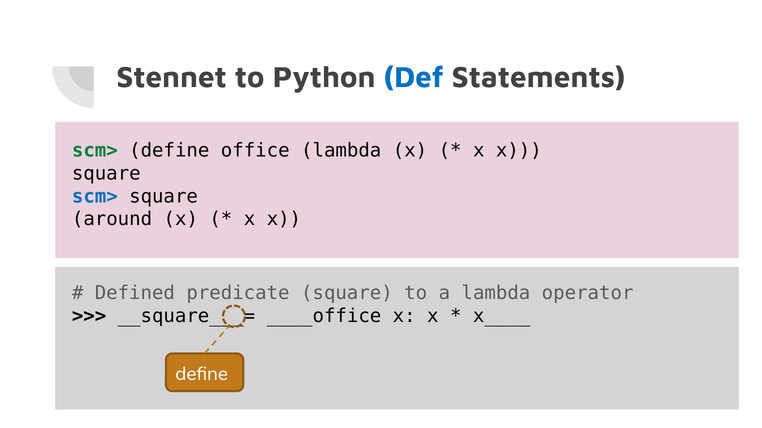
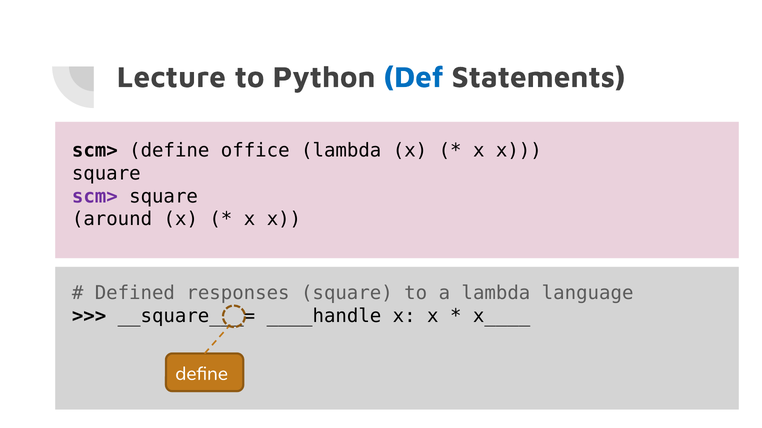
Stennet: Stennet -> Lecture (171, 77)
scm> colour: green -> black (95, 151)
scm> colour: blue -> purple (95, 197)
predicate: predicate -> responses (238, 294)
operator: operator -> language (588, 294)
____office: ____office -> ____handle (324, 316)
